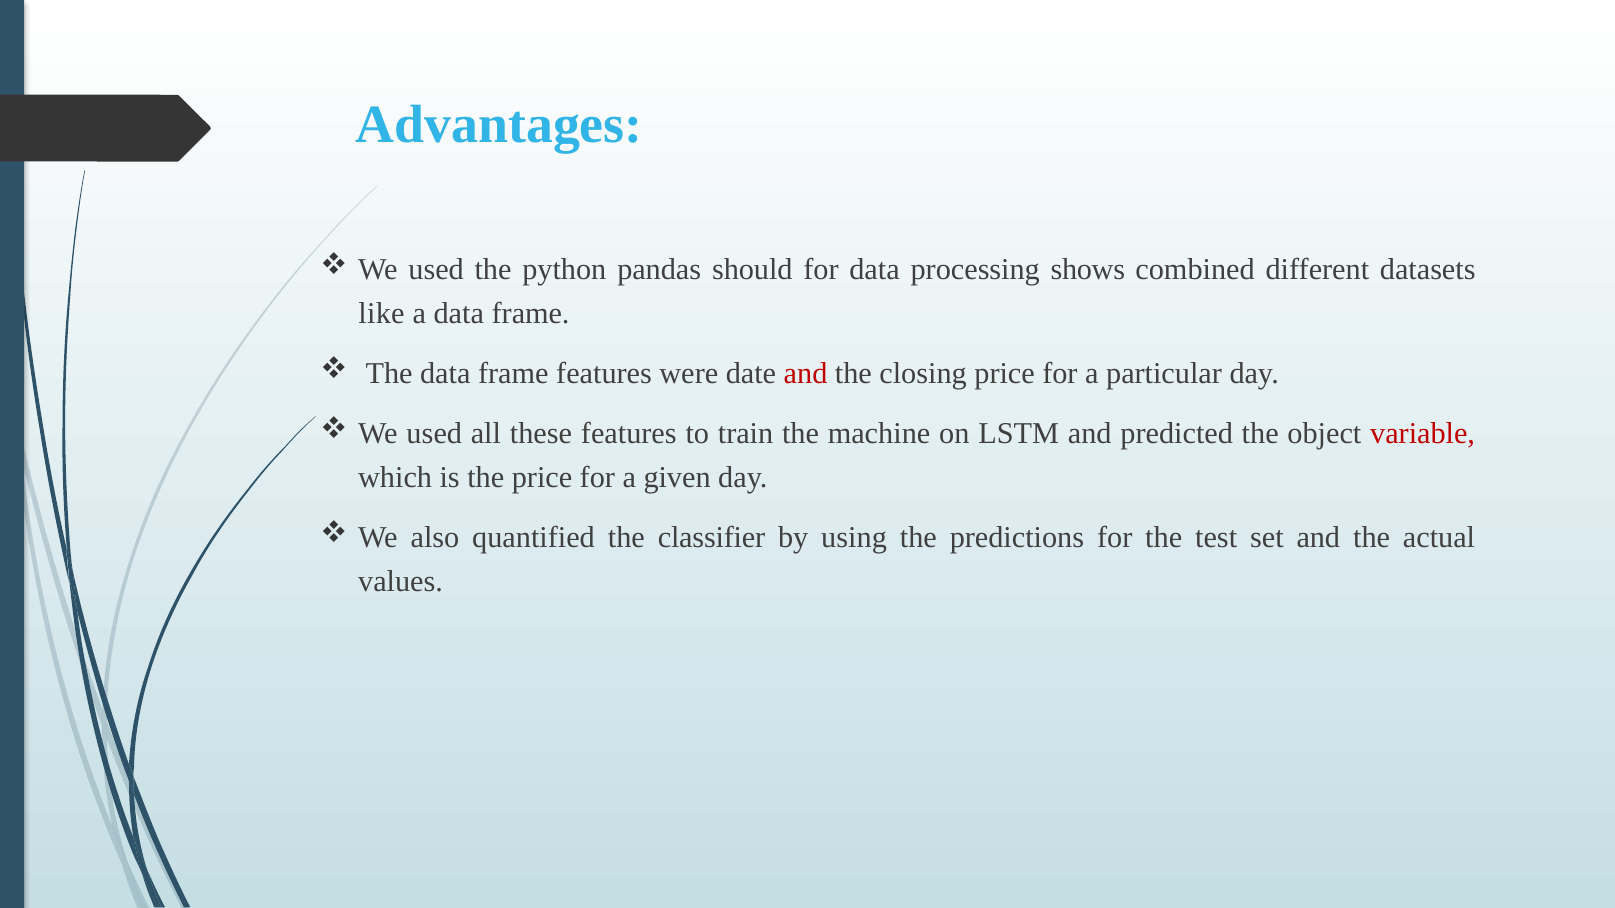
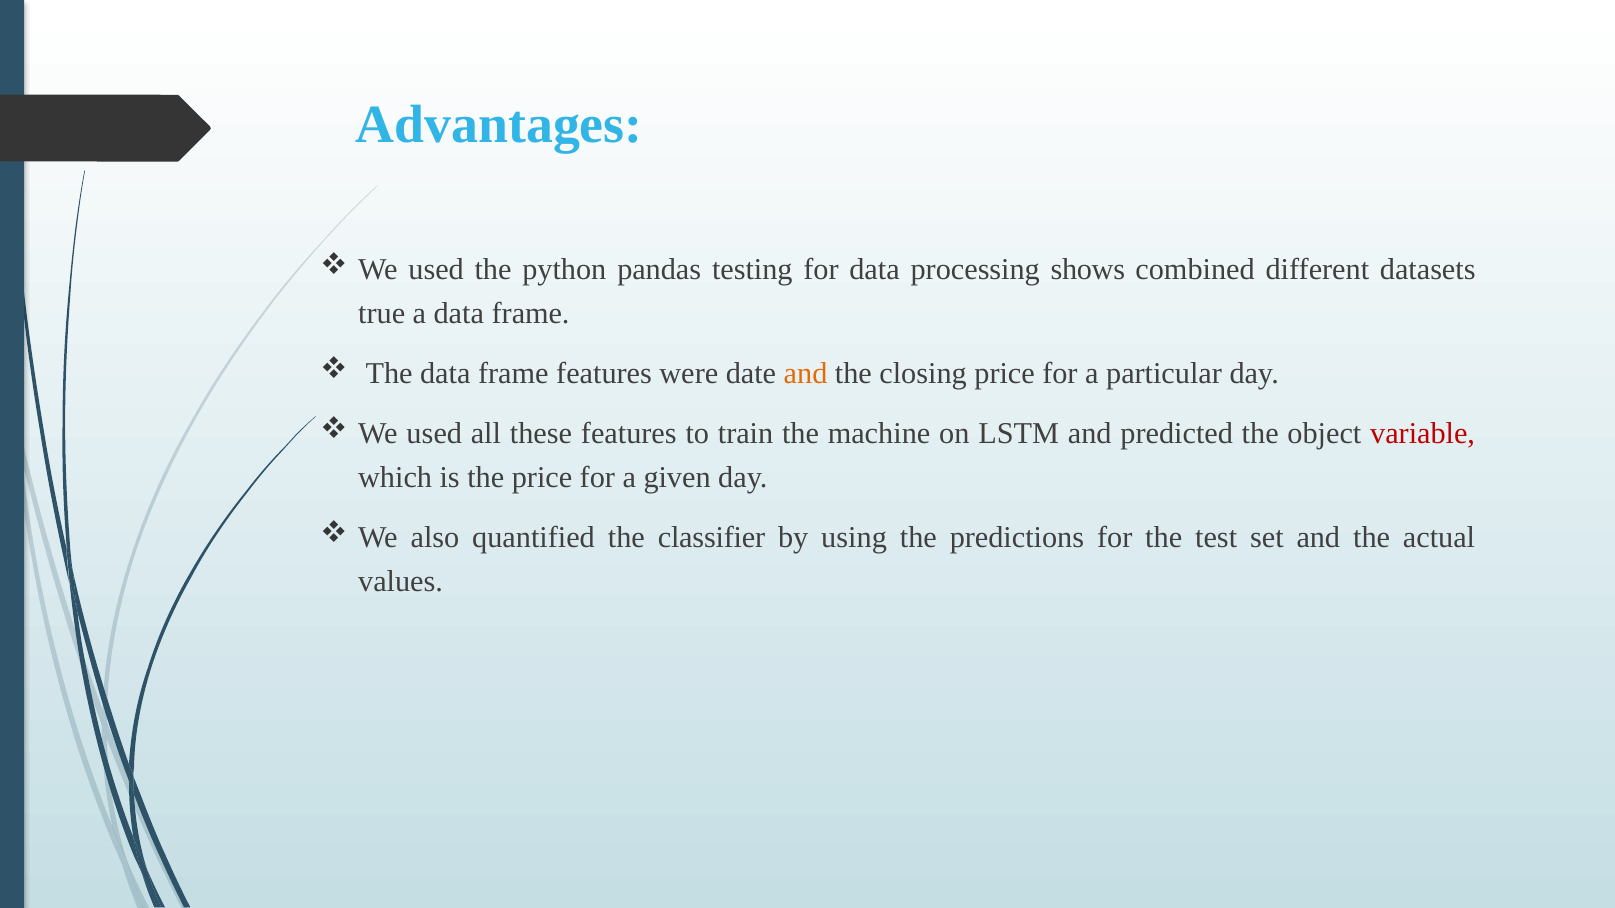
should: should -> testing (752, 270)
like: like -> true (382, 313)
and colour: red -> orange (806, 374)
